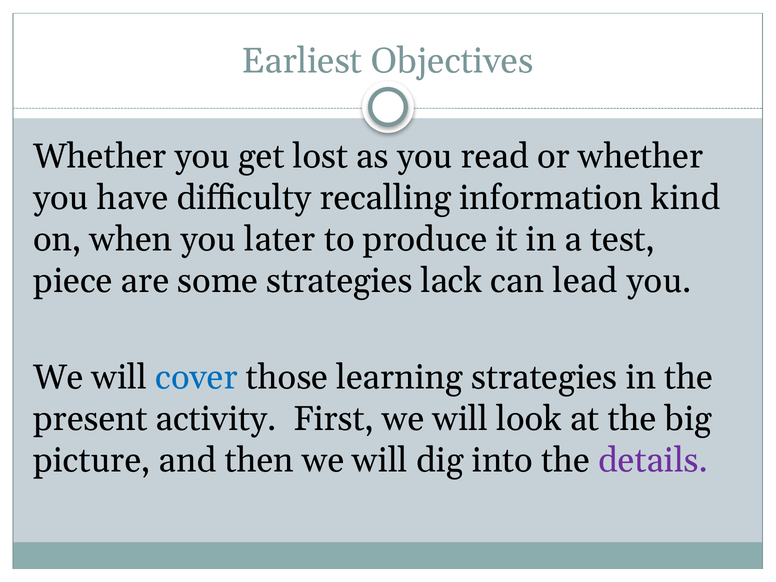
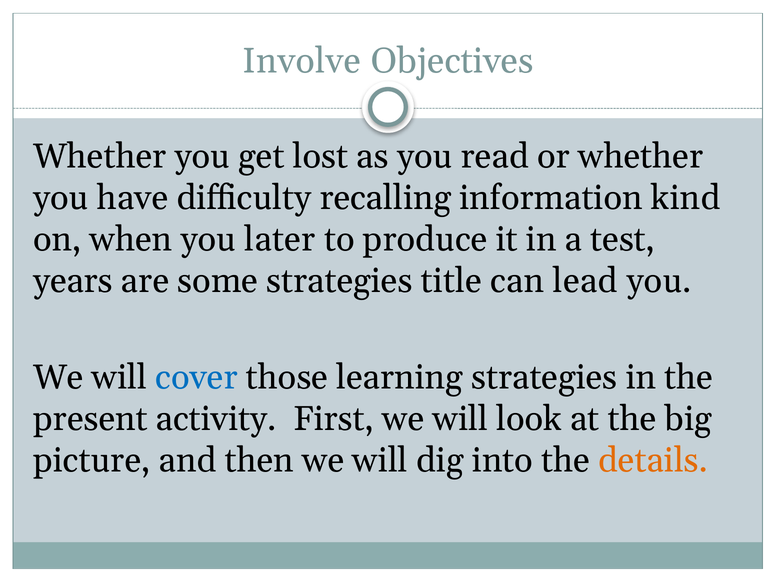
Earliest: Earliest -> Involve (302, 61)
piece: piece -> years (73, 281)
lack: lack -> title (451, 281)
details colour: purple -> orange (653, 460)
